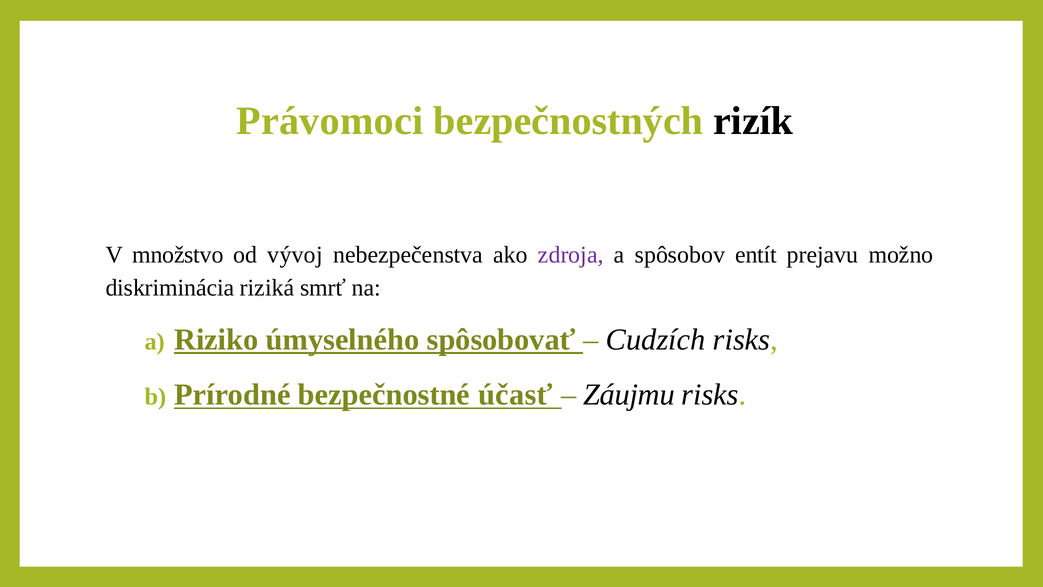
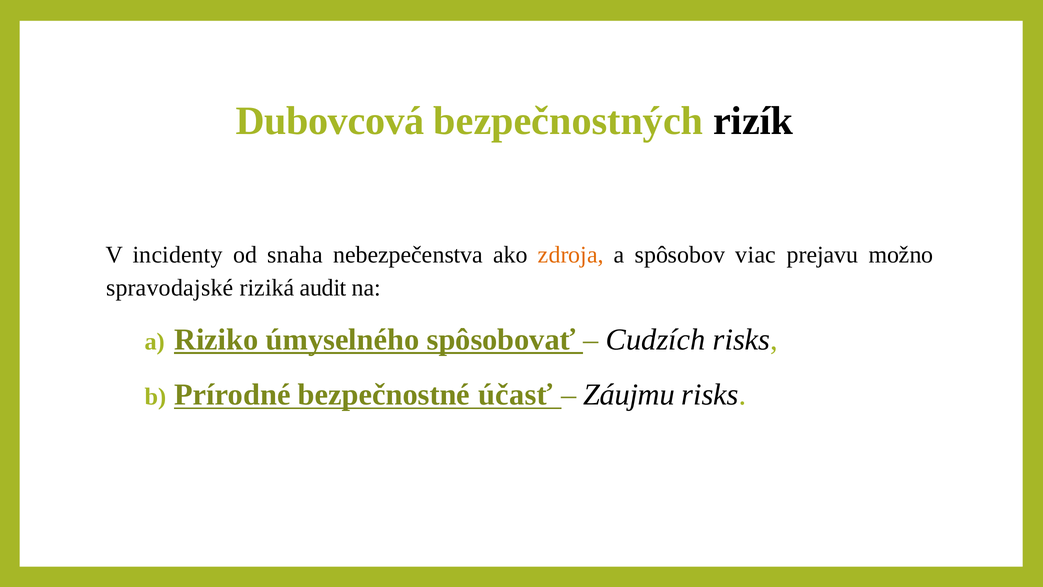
Právomoci: Právomoci -> Dubovcová (330, 121)
množstvo: množstvo -> incidenty (178, 255)
vývoj: vývoj -> snaha (295, 255)
zdroja colour: purple -> orange (571, 255)
entít: entít -> viac (756, 255)
diskriminácia: diskriminácia -> spravodajské (170, 288)
smrť: smrť -> audit (323, 288)
